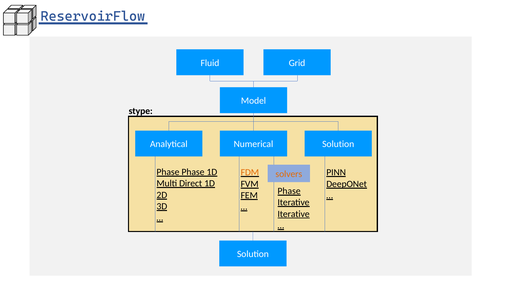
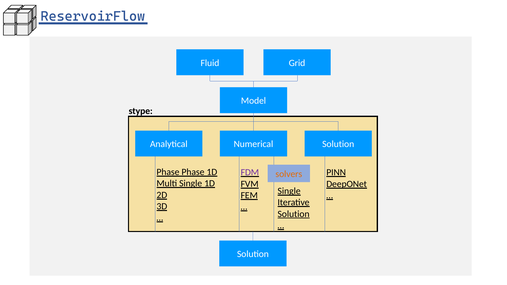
FDM colour: orange -> purple (250, 173)
Multi Direct: Direct -> Single (191, 184)
Phase: Phase -> Single (289, 191)
Iterative: Iterative -> Solution (294, 214)
